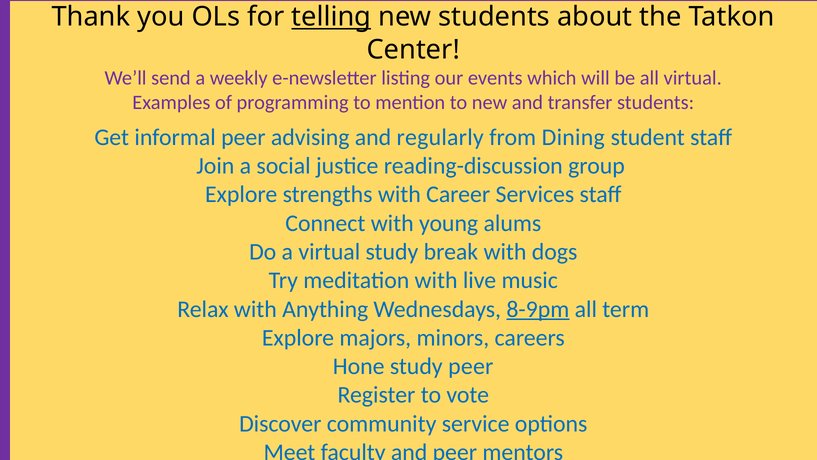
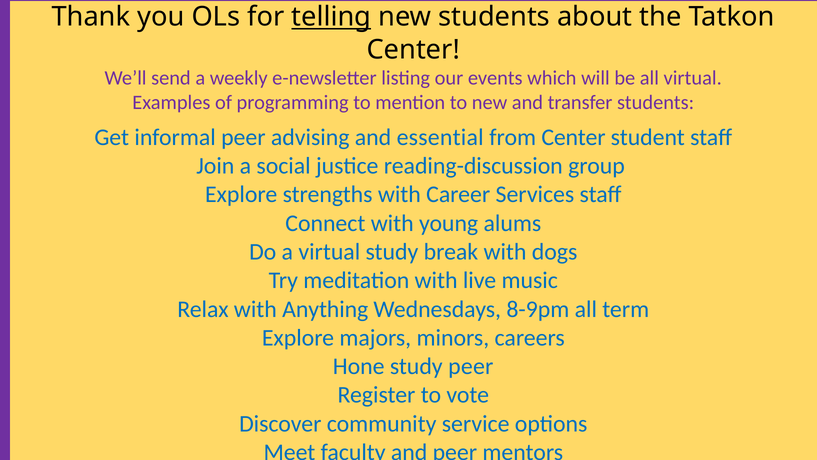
regularly: regularly -> essential (440, 137)
from Dining: Dining -> Center (573, 137)
8-9pm underline: present -> none (538, 309)
